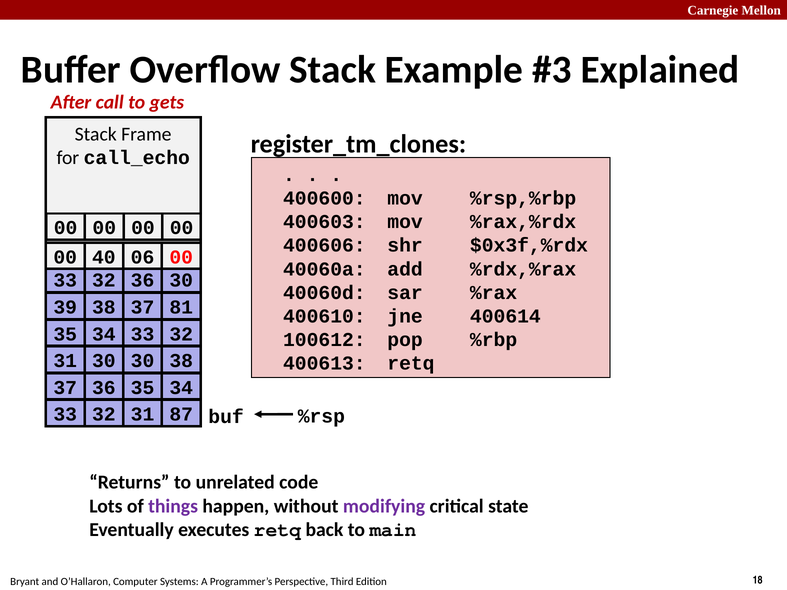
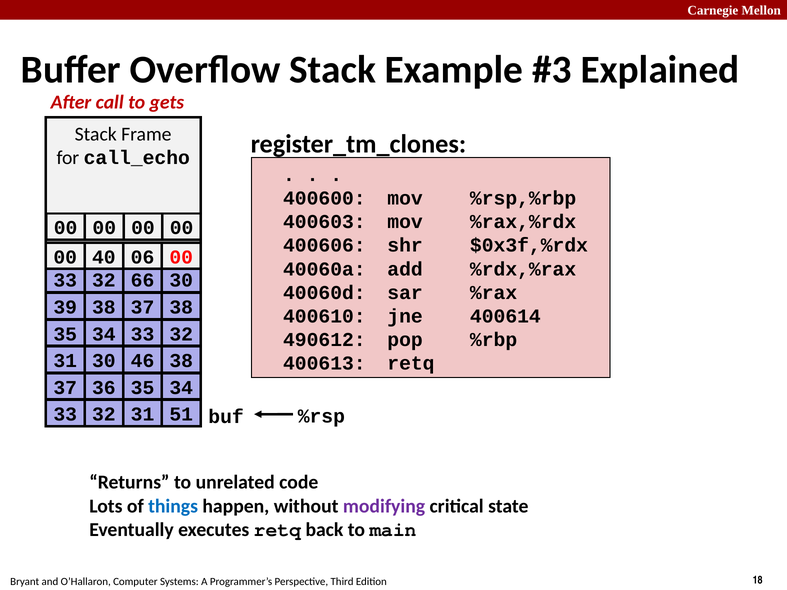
32 36: 36 -> 66 (143, 281)
37 81: 81 -> 38 (181, 307)
100612: 100612 -> 490612 (324, 340)
30 30: 30 -> 46 (143, 361)
87: 87 -> 51 (181, 415)
things colour: purple -> blue (173, 506)
